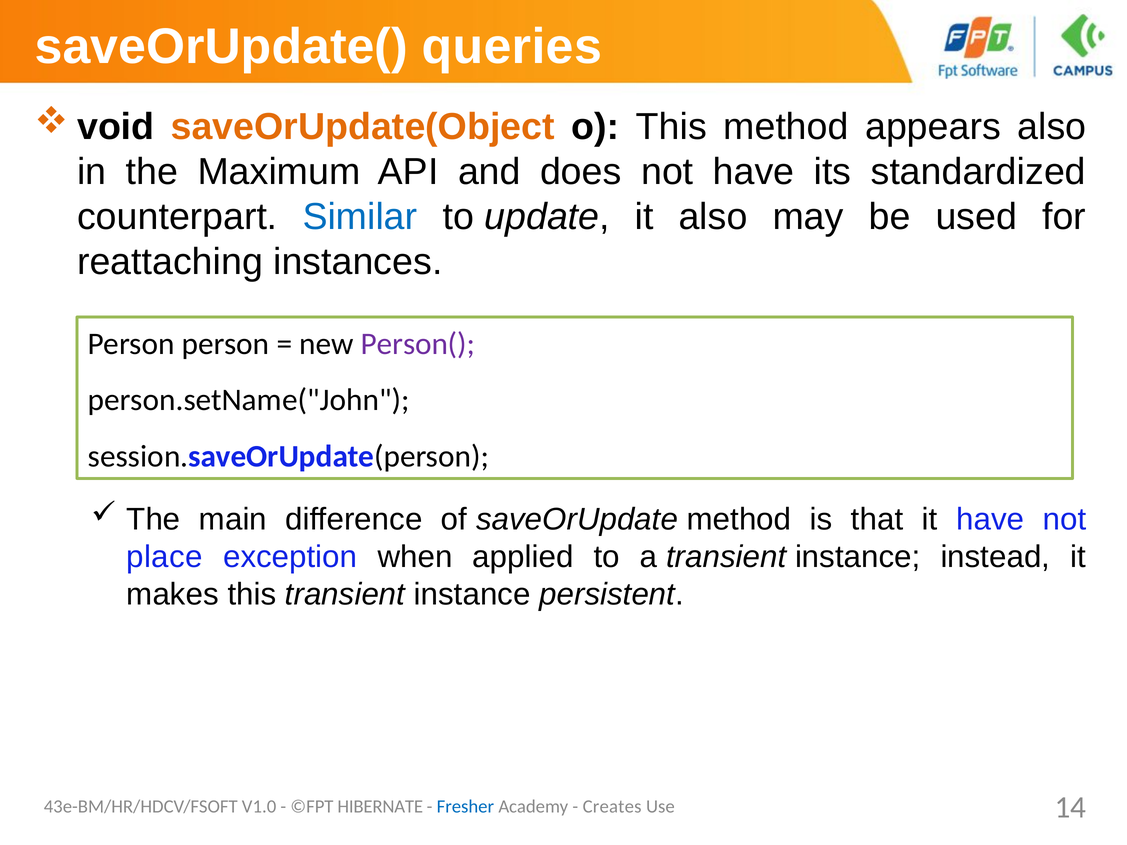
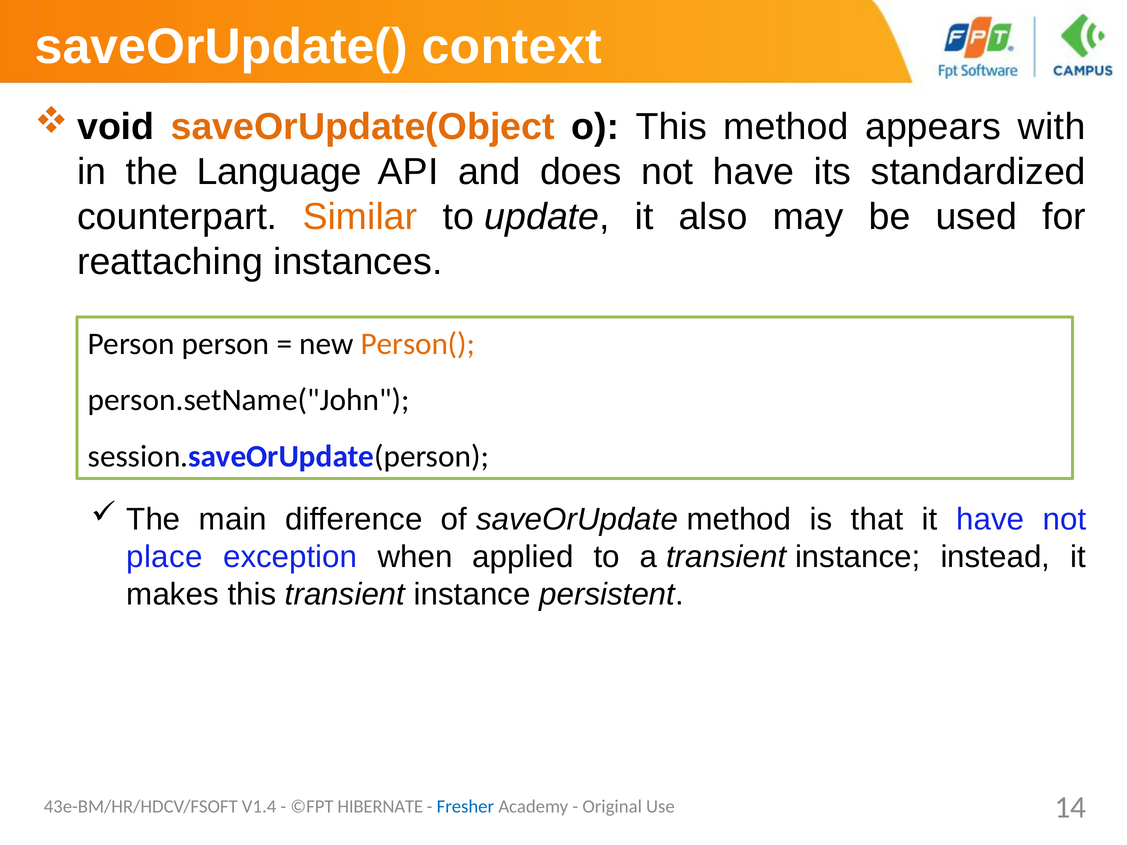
queries: queries -> context (512, 47)
appears also: also -> with (1052, 127)
Maximum: Maximum -> Language (279, 172)
Similar colour: blue -> orange (360, 217)
Person( colour: purple -> orange (418, 344)
V1.0: V1.0 -> V1.4 (259, 807)
Creates: Creates -> Original (612, 807)
